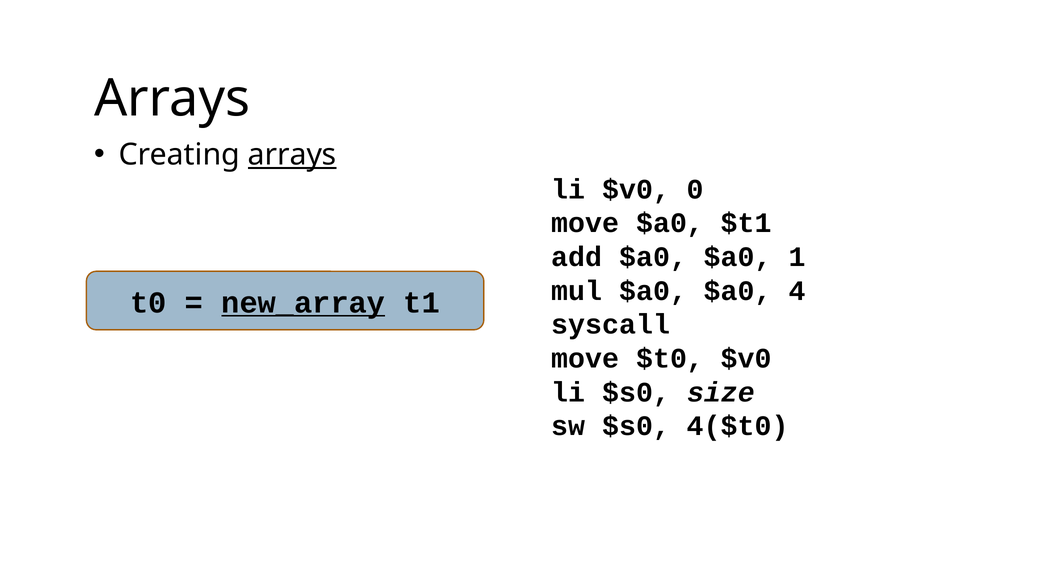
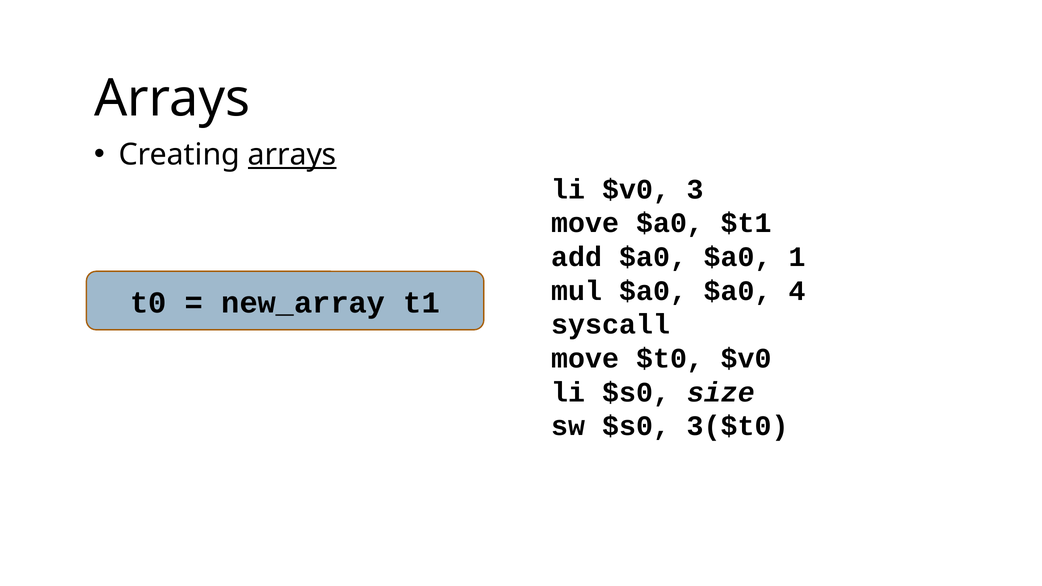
0: 0 -> 3 (695, 189)
new_array underline: present -> none (303, 303)
4($t0: 4($t0 -> 3($t0 (738, 426)
